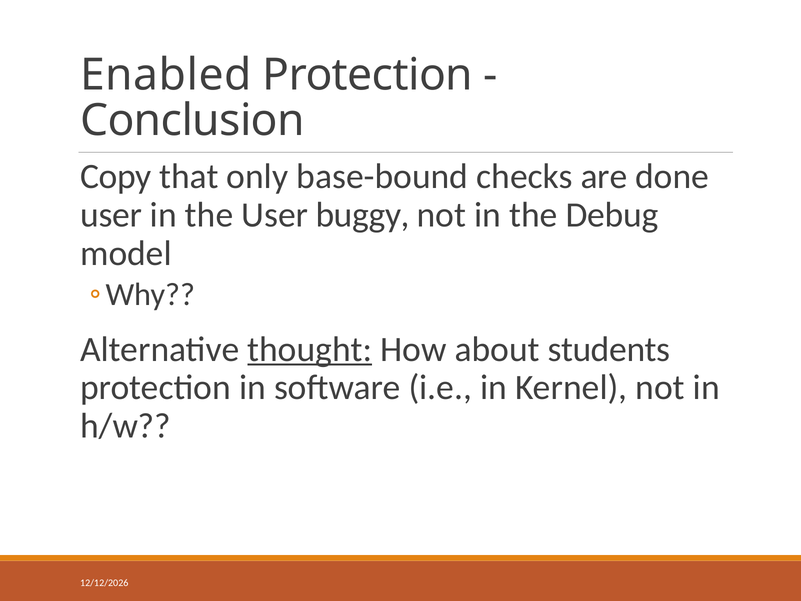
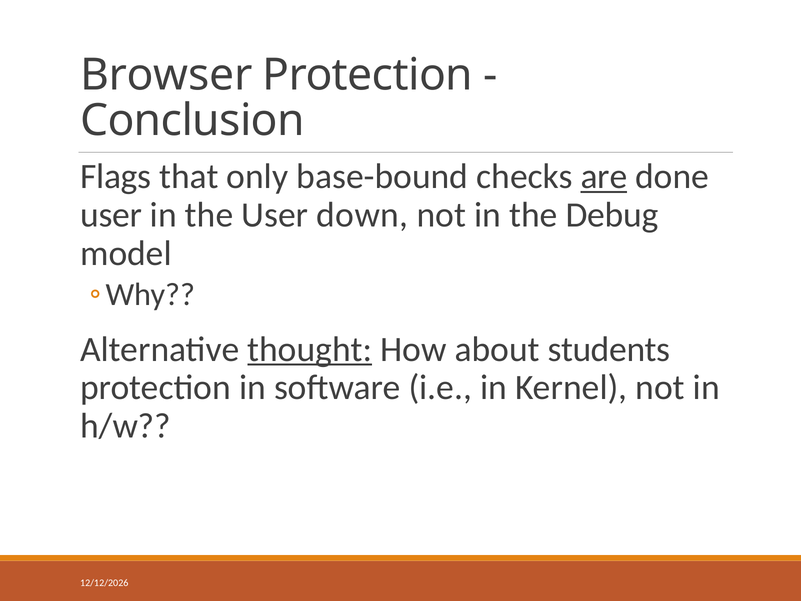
Enabled: Enabled -> Browser (166, 75)
Copy: Copy -> Flags (116, 177)
are underline: none -> present (604, 177)
buggy: buggy -> down (362, 215)
